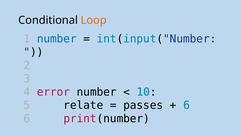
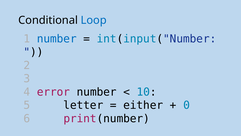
Loop colour: orange -> blue (94, 20)
relate: relate -> letter (83, 105)
passes: passes -> either (143, 105)
6: 6 -> 0 (187, 105)
